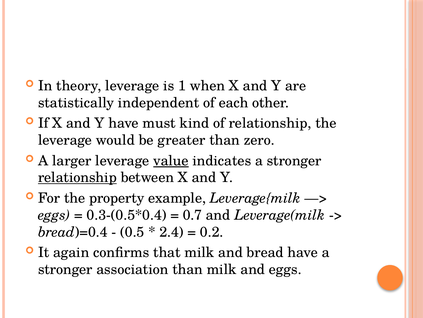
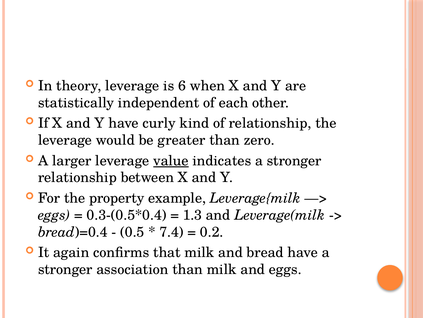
1: 1 -> 6 (182, 86)
must: must -> curly (159, 123)
relationship underline: present -> none (77, 177)
0.7: 0.7 -> 1.3 (192, 215)
2.4: 2.4 -> 7.4 (171, 232)
